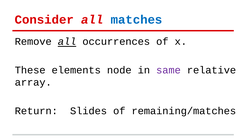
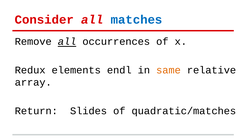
These: These -> Redux (30, 70)
node: node -> endl (119, 70)
same colour: purple -> orange (168, 70)
remaining/matches: remaining/matches -> quadratic/matches (184, 111)
